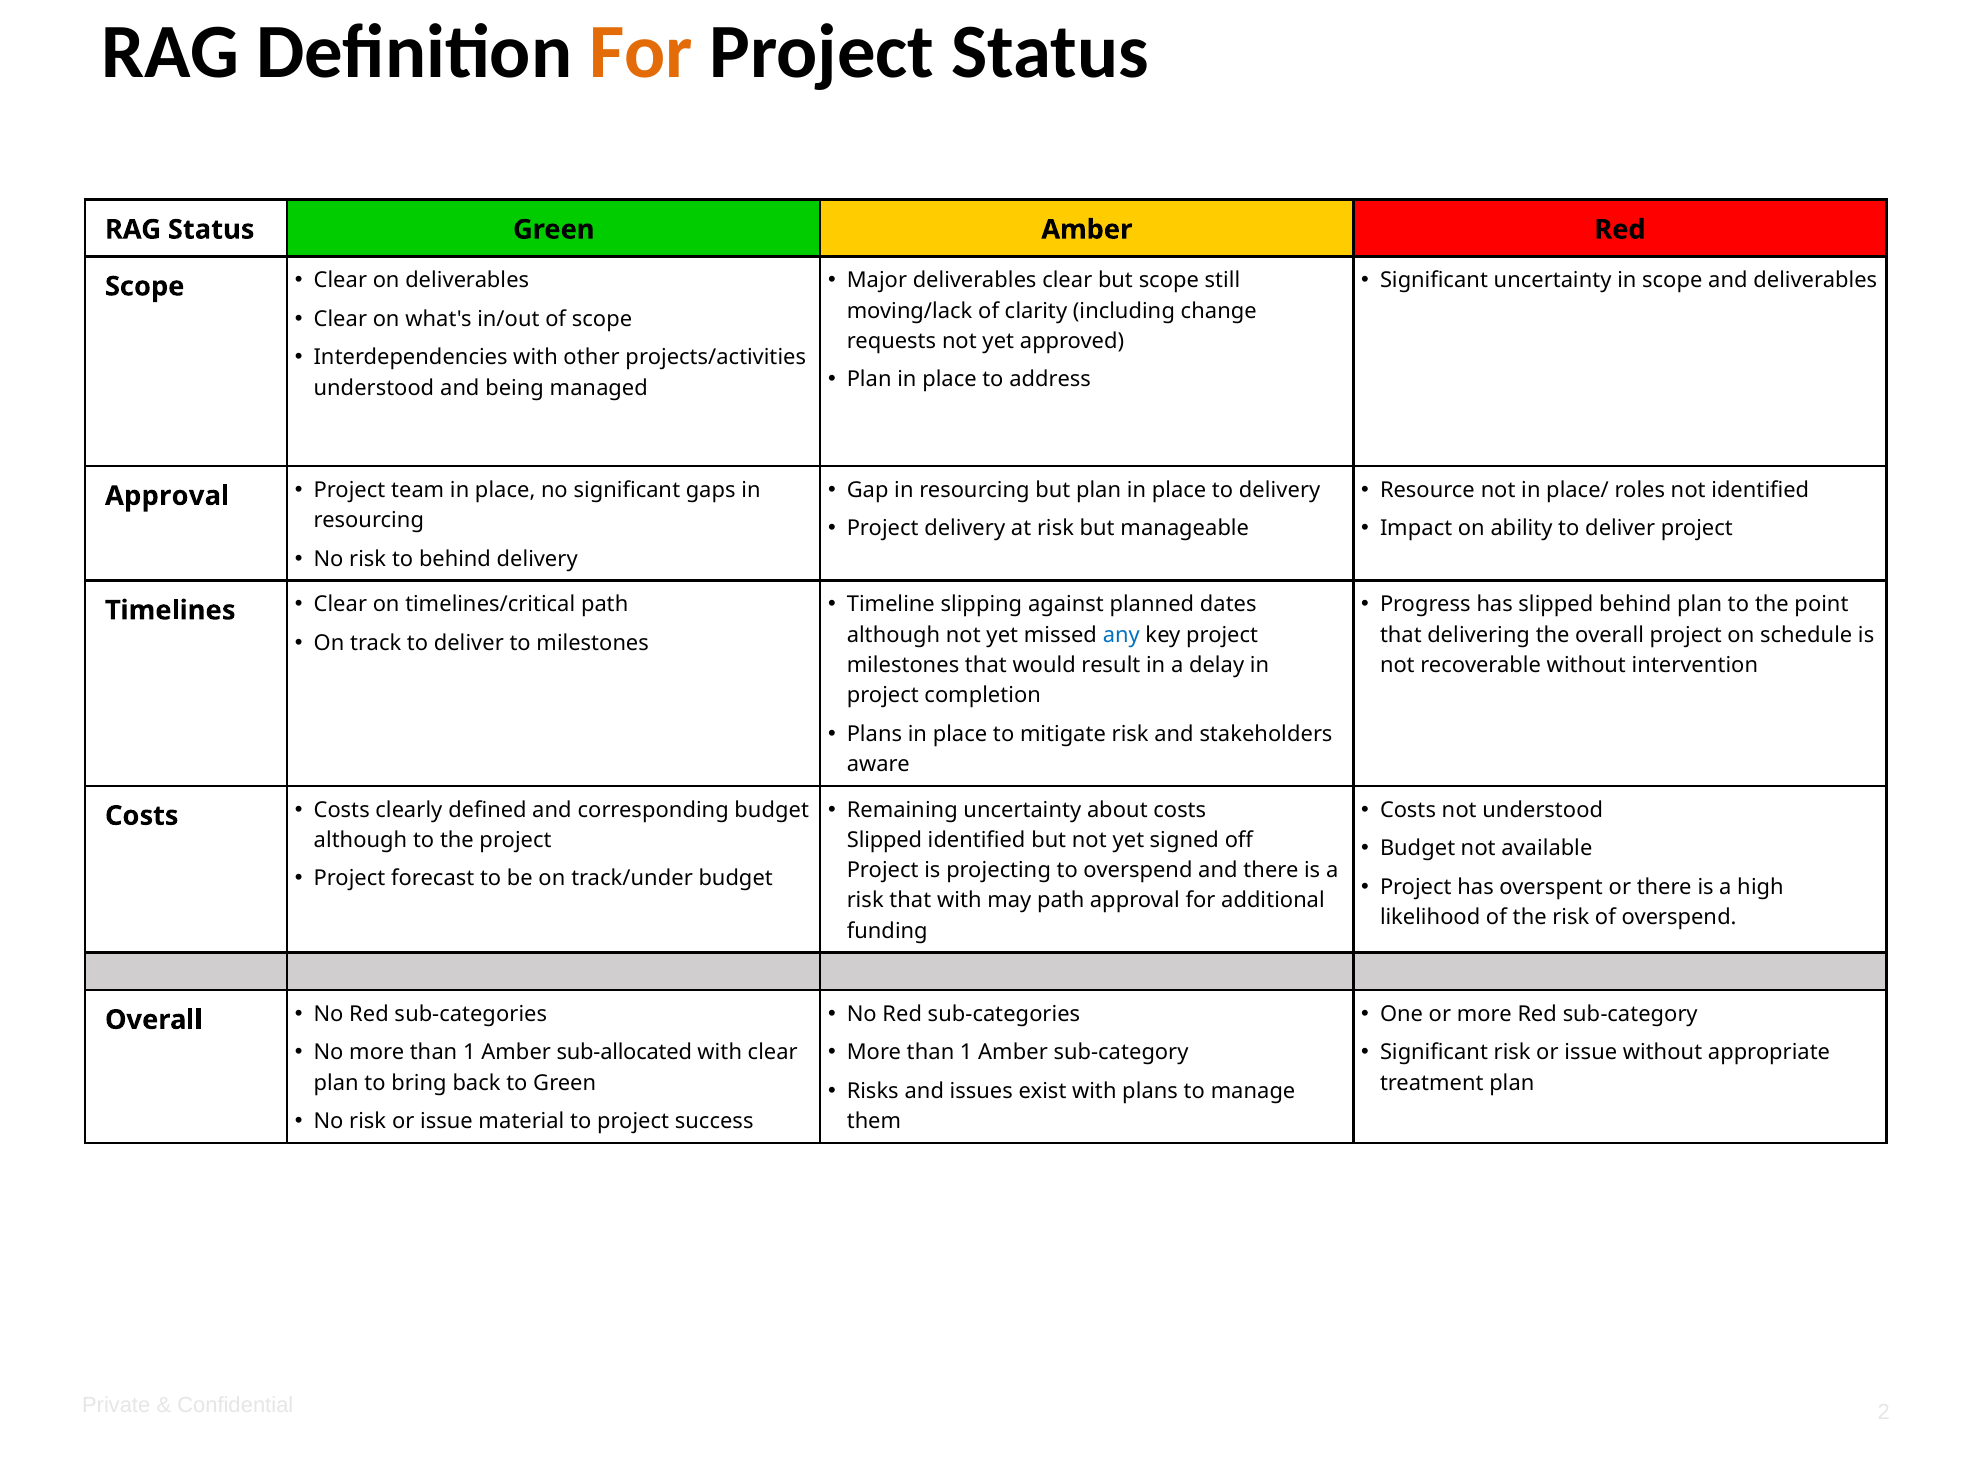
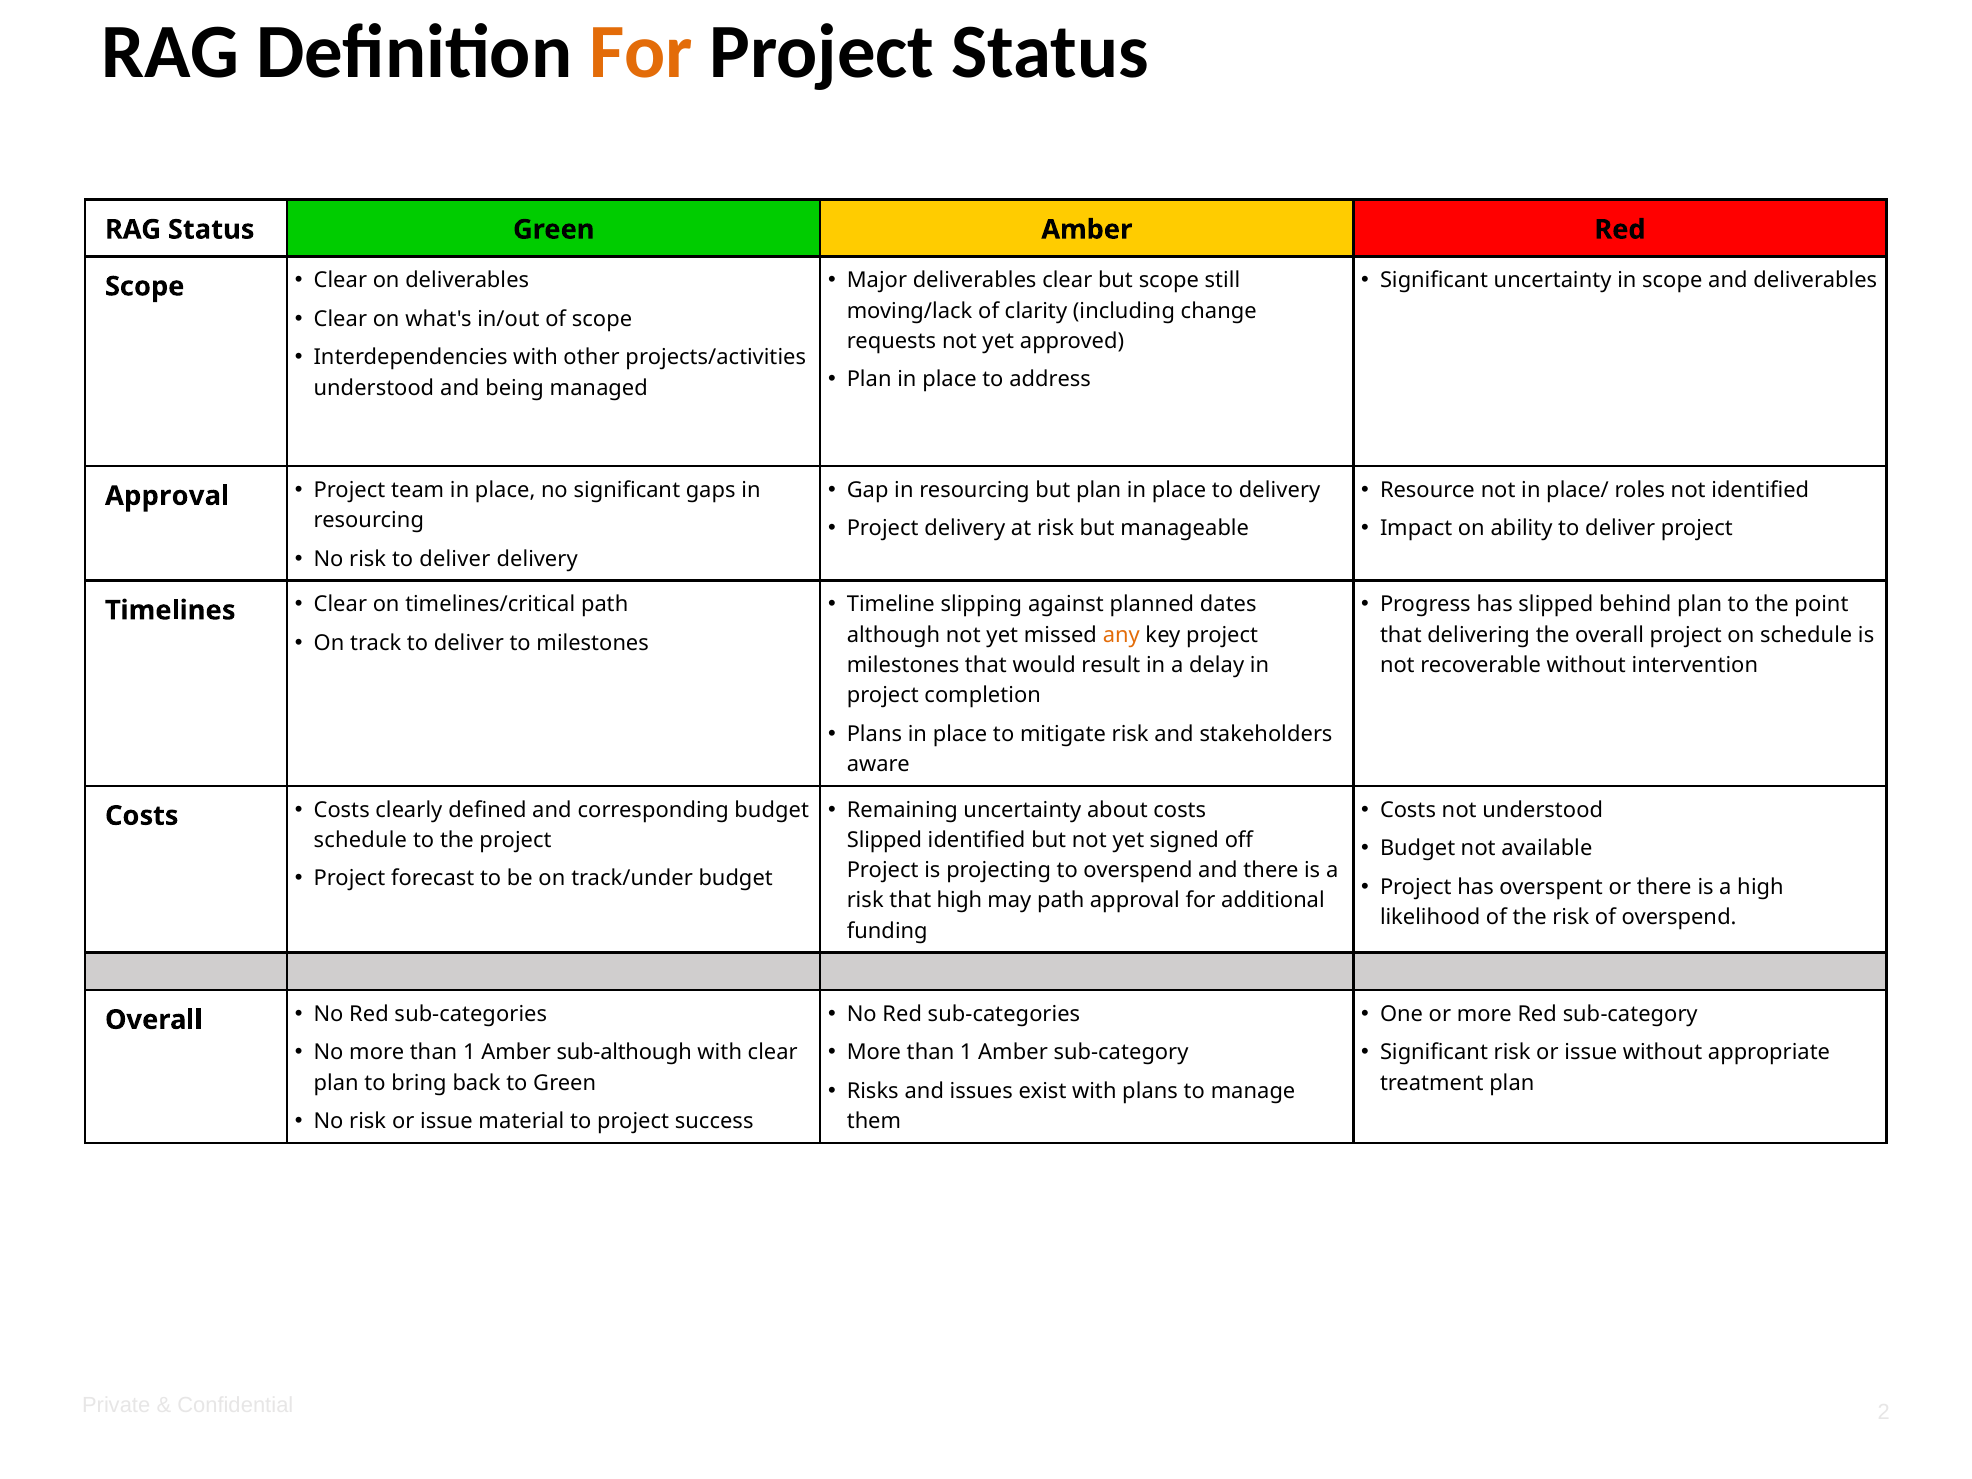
risk to behind: behind -> deliver (455, 559)
any colour: blue -> orange (1121, 635)
although: although -> schedule (360, 840)
that with: with -> high (959, 901)
sub-allocated: sub-allocated -> sub-although (624, 1053)
